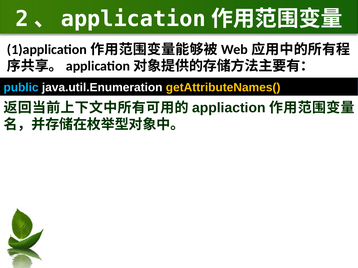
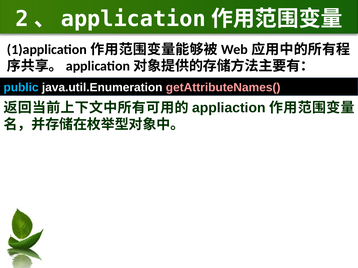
getAttributeNames( colour: yellow -> pink (223, 88)
